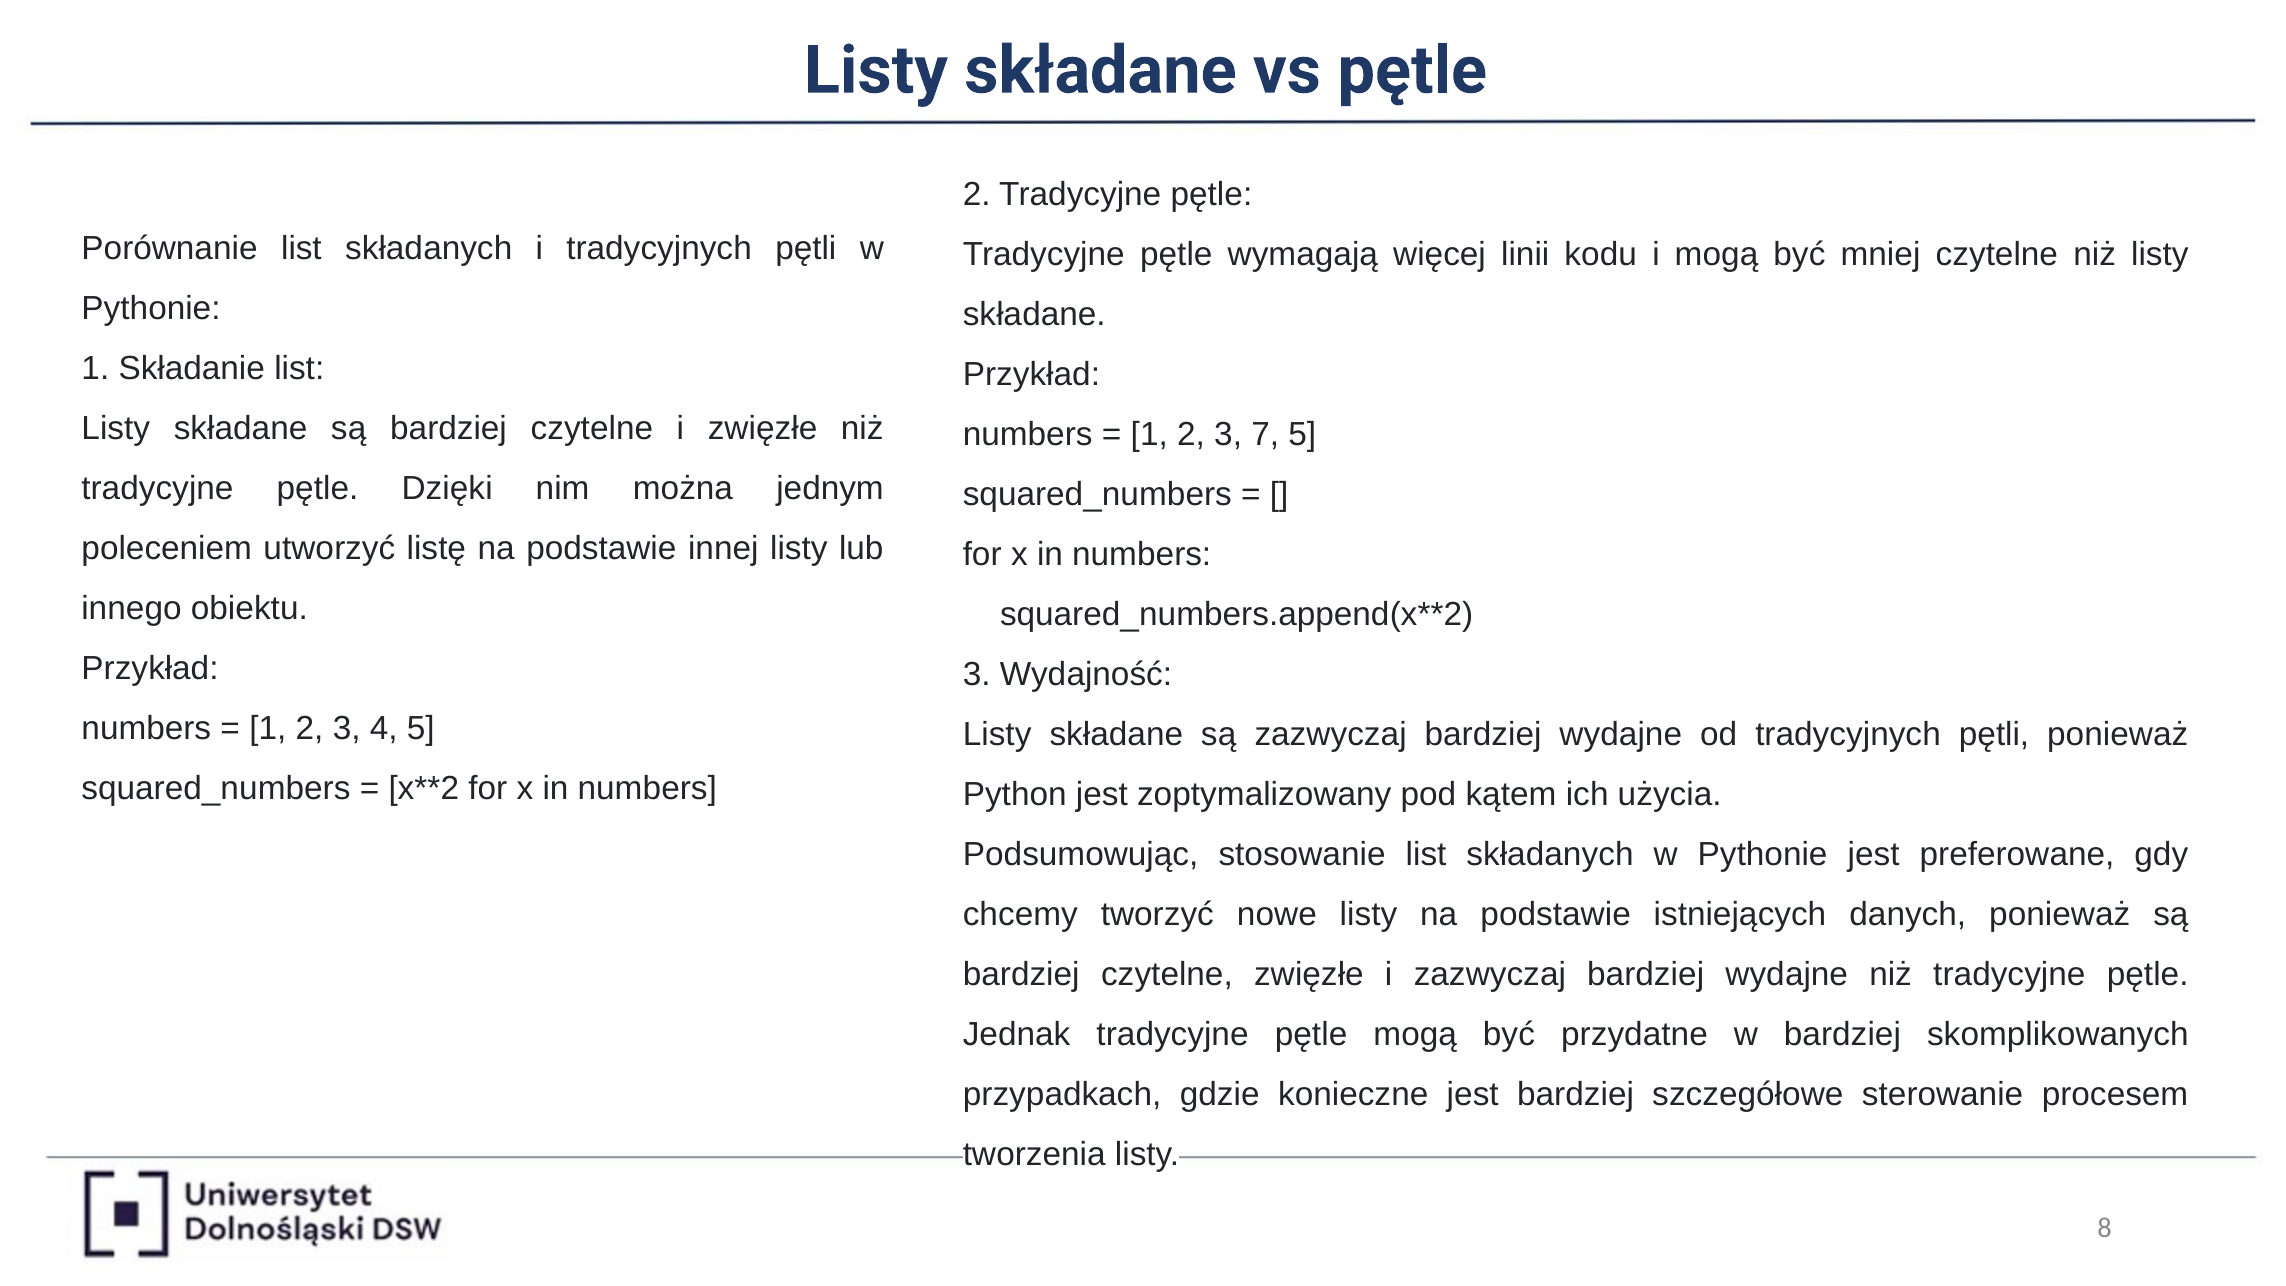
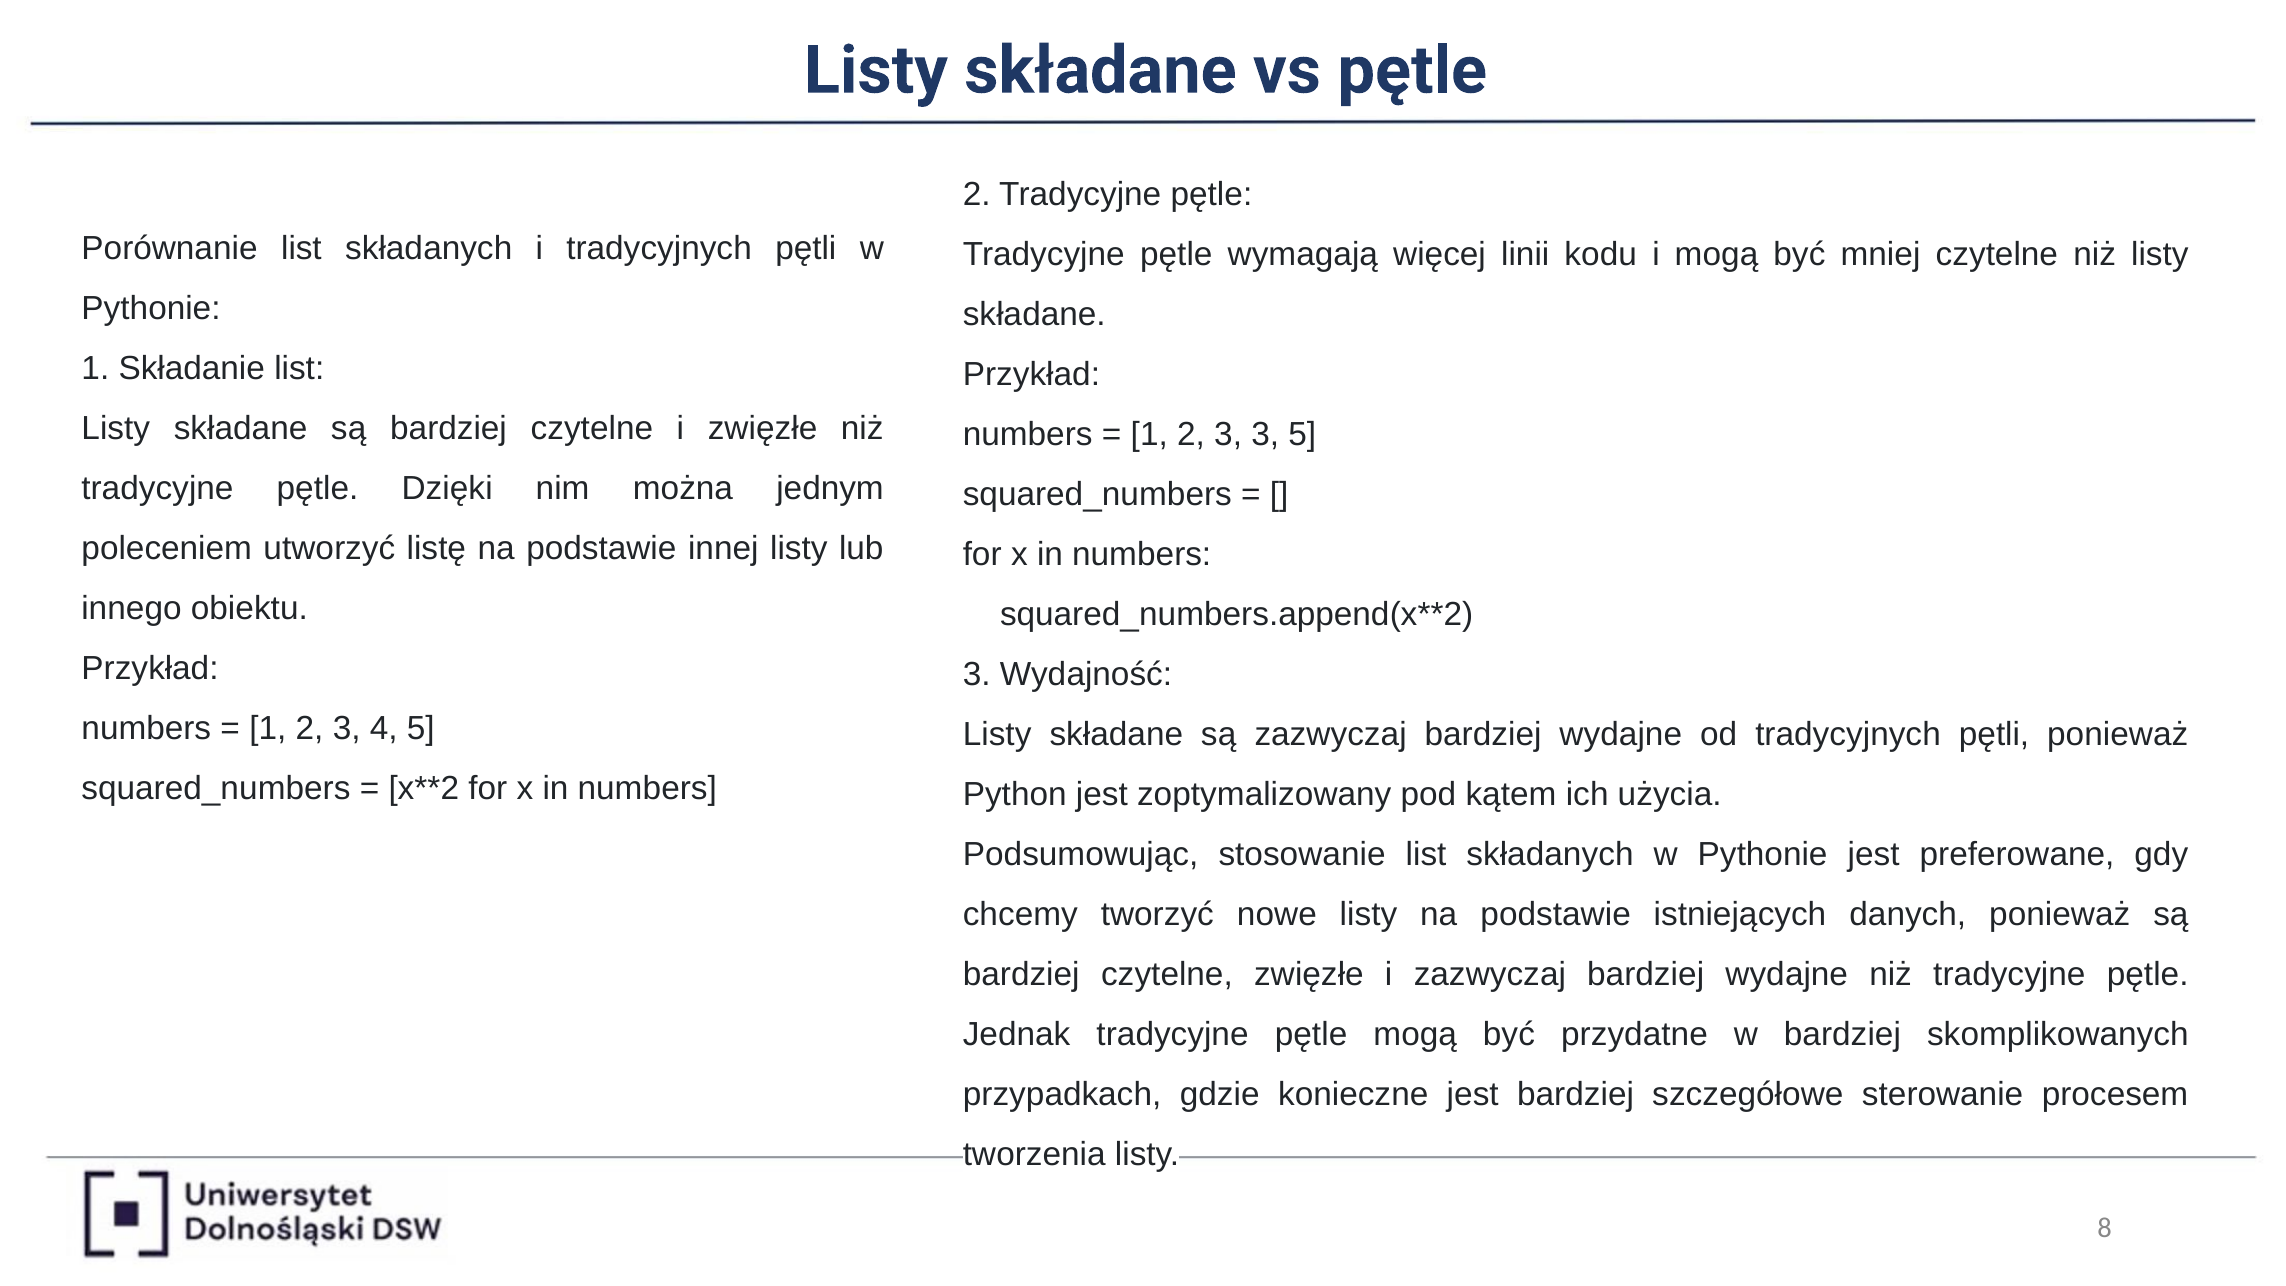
3 7: 7 -> 3 (1265, 434)
